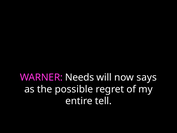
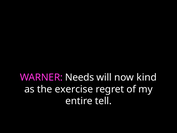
says: says -> kind (147, 77)
possible: possible -> exercise (74, 89)
